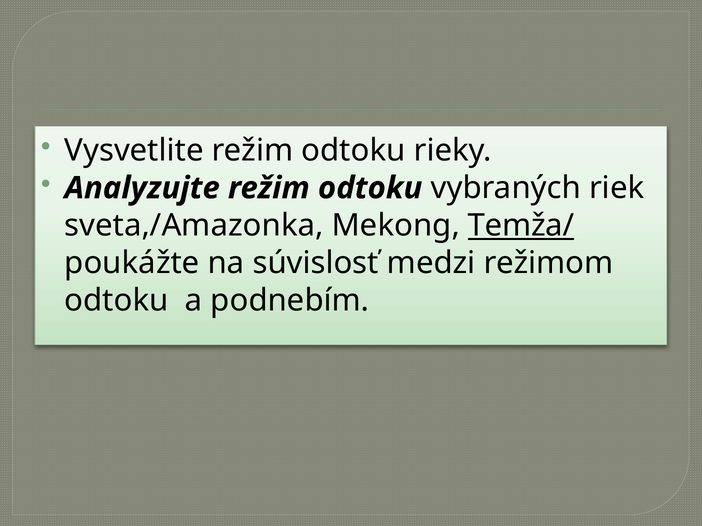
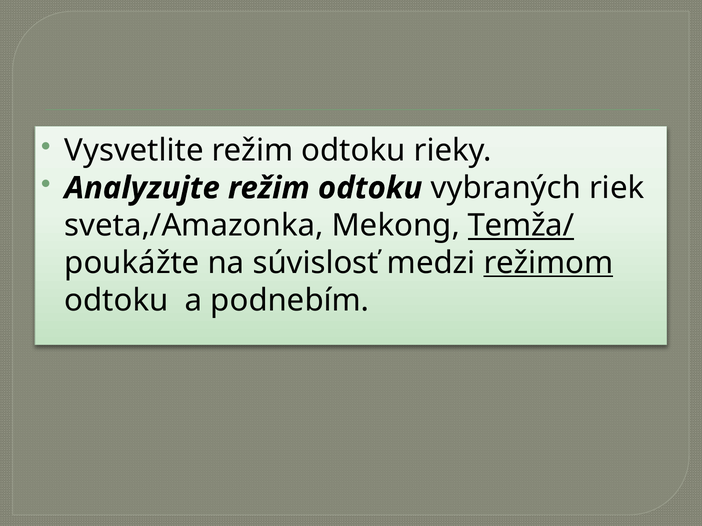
režimom underline: none -> present (548, 263)
